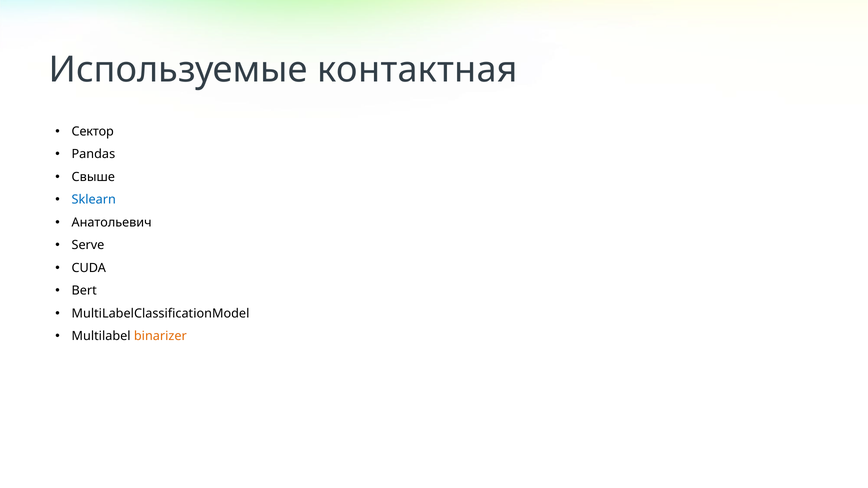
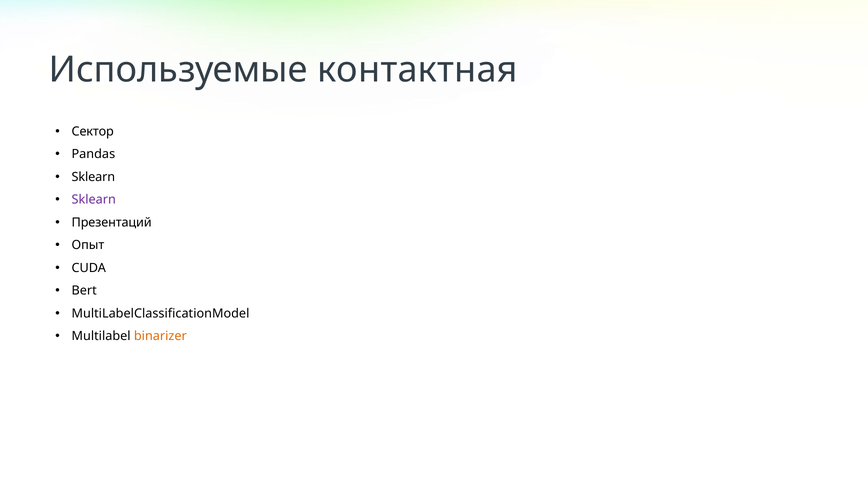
Свыше: Свыше -> Sklearn (93, 177)
Sklearn colour: blue -> purple (94, 200)
Анатольевич: Анатольевич -> Презентаций (112, 223)
Serve: Serve -> Опыт (88, 245)
